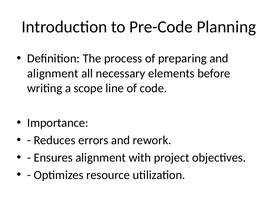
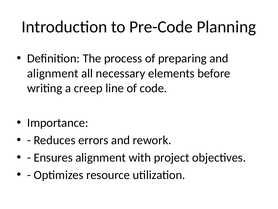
scope: scope -> creep (88, 88)
